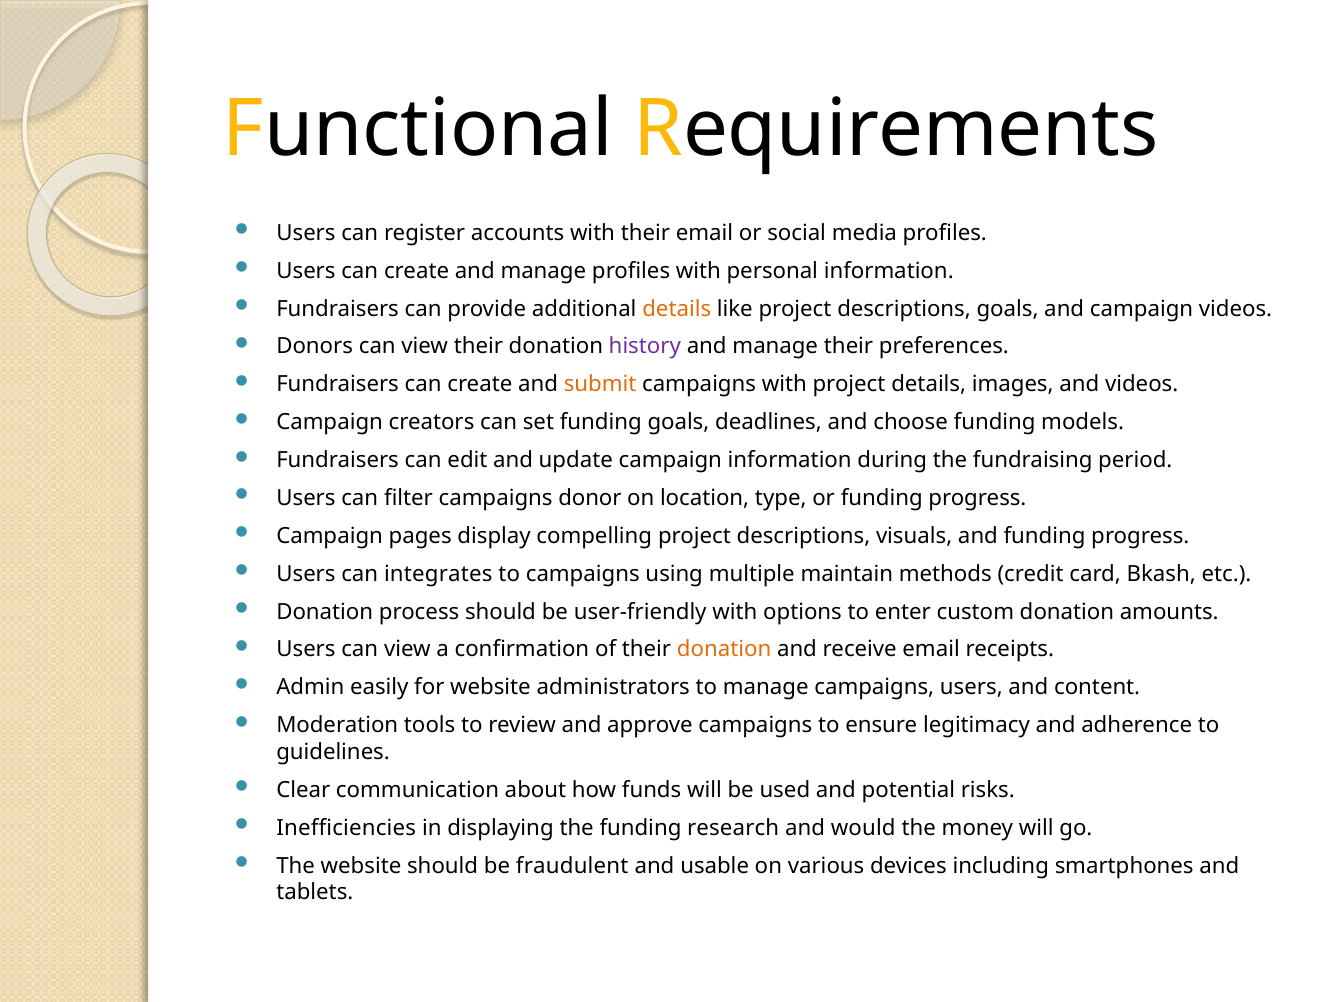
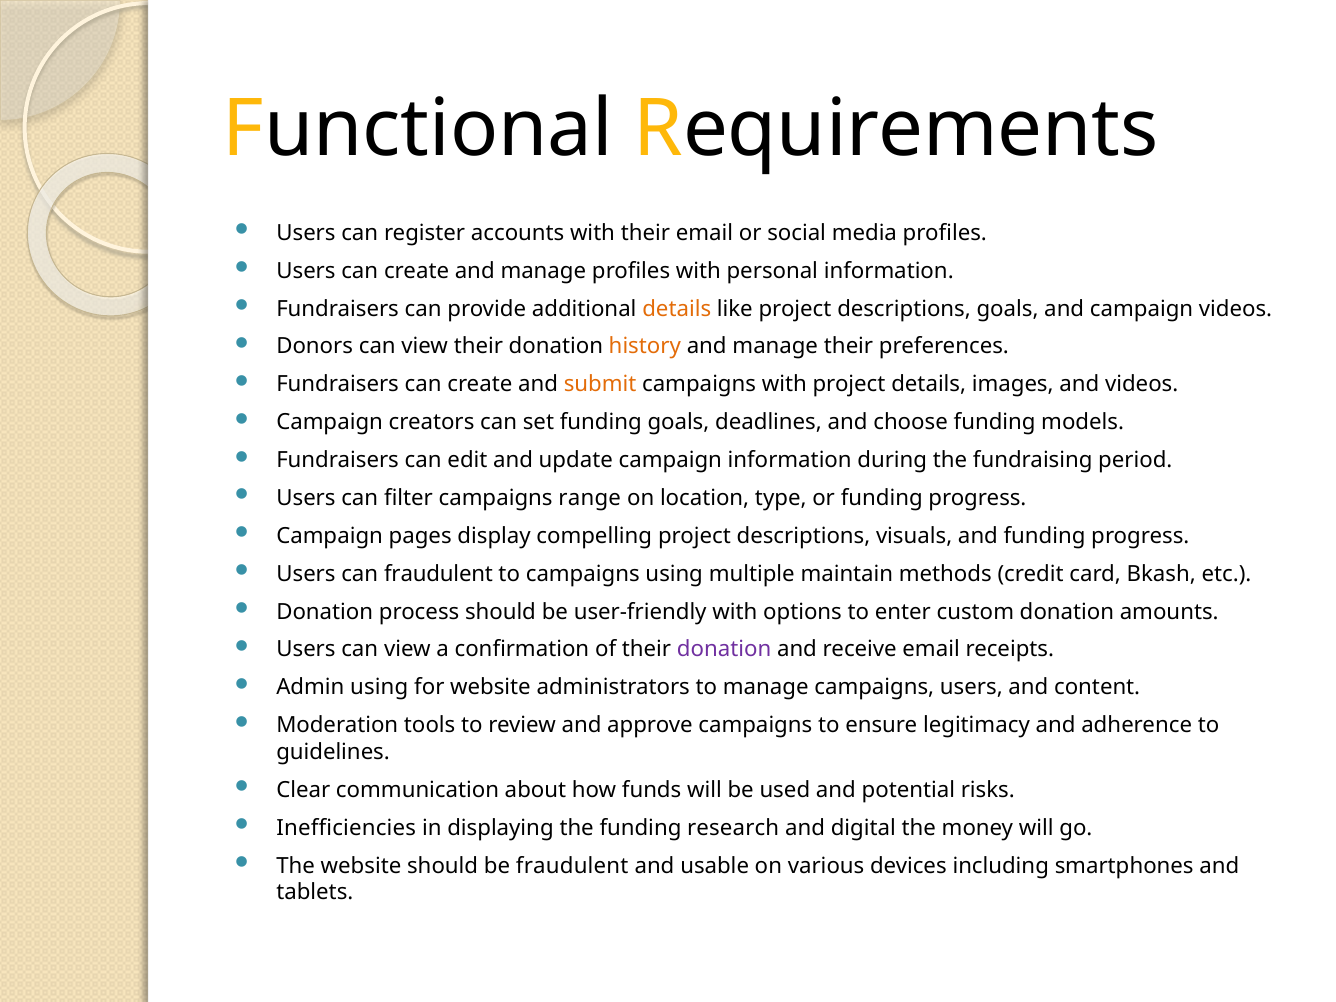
history colour: purple -> orange (645, 347)
donor: donor -> range (590, 498)
can integrates: integrates -> fraudulent (438, 574)
donation colour: orange -> purple (724, 650)
Admin easily: easily -> using (379, 687)
would: would -> digital (863, 828)
